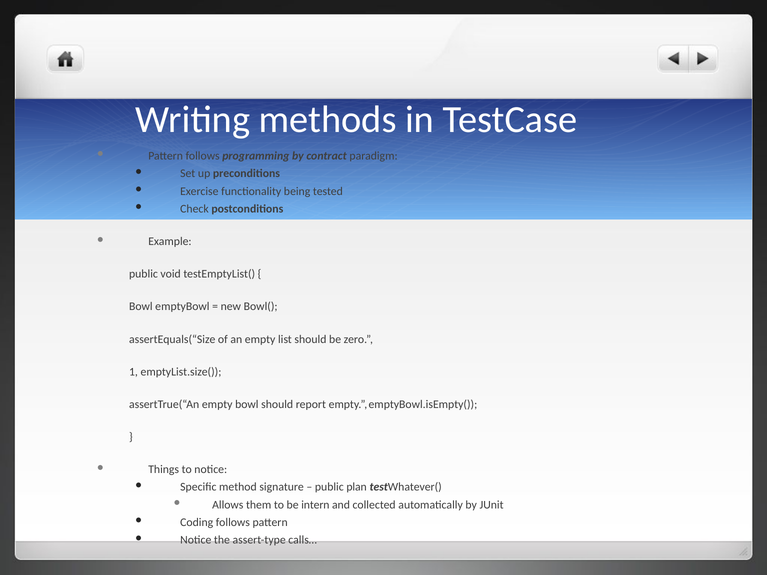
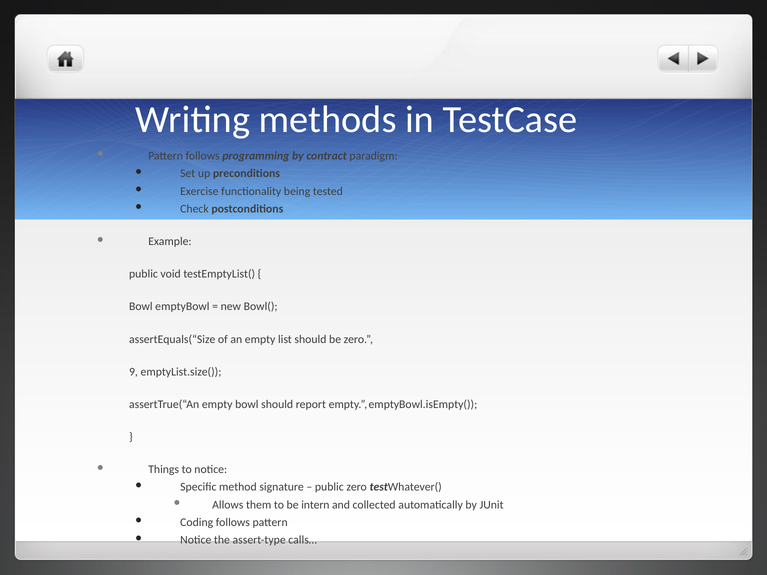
1: 1 -> 9 (133, 372)
public plan: plan -> zero (357, 487)
